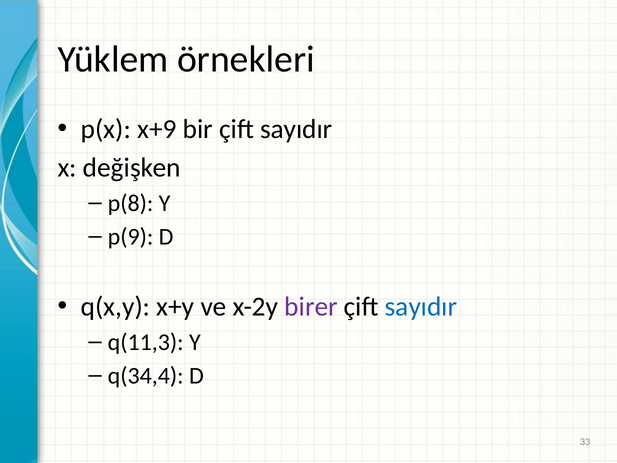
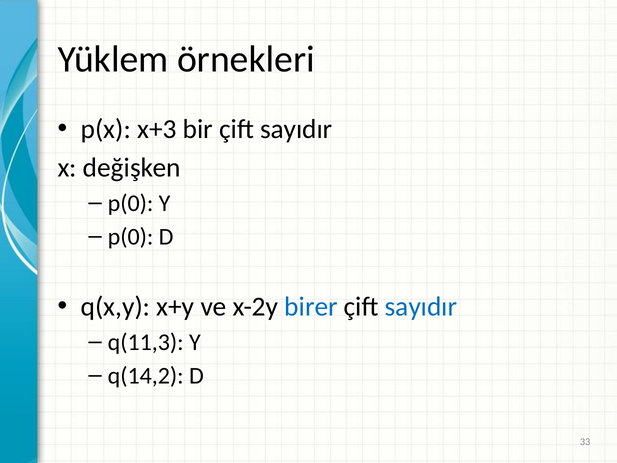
x+9: x+9 -> x+3 (157, 129)
p(8: p(8 -> p(0 (131, 203)
p(9: p(9 -> p(0 (131, 237)
birer colour: purple -> blue (311, 307)
q(34,4: q(34,4 -> q(14,2 (146, 376)
